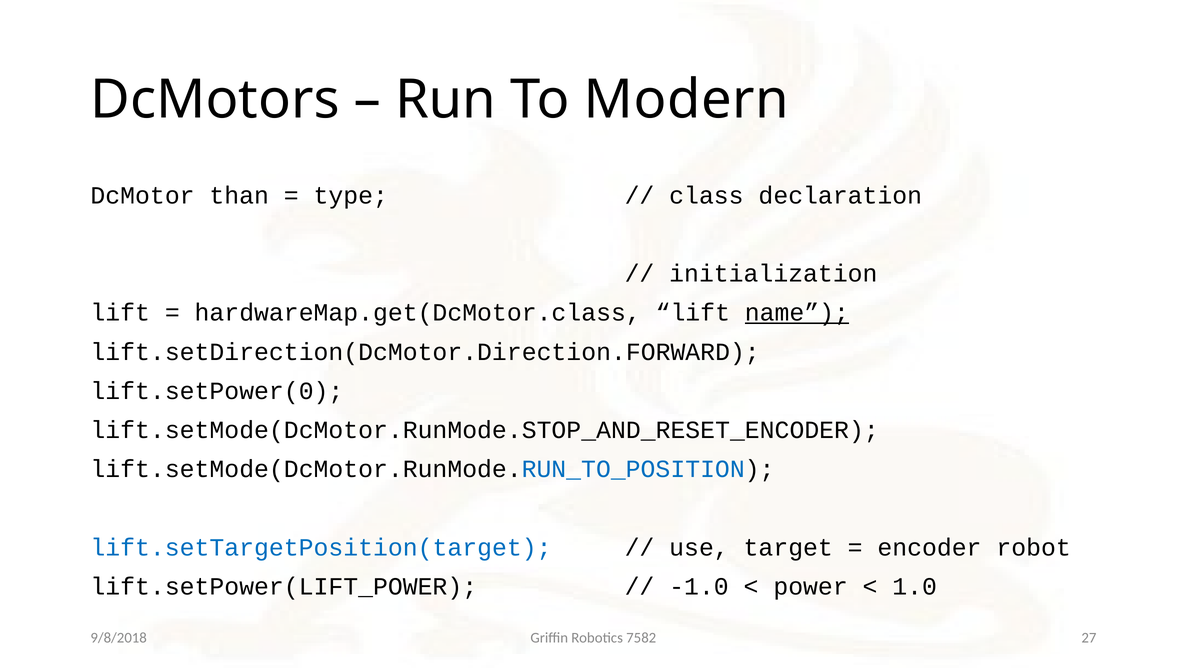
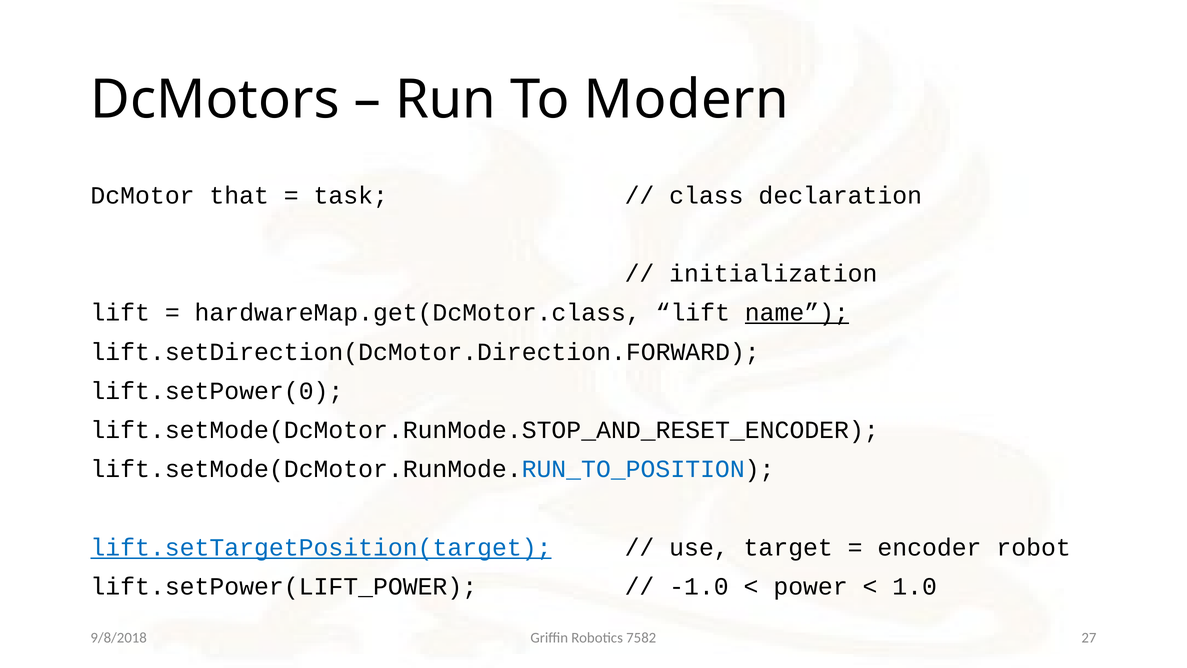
than: than -> that (239, 195)
type: type -> task (351, 195)
lift.setTargetPosition(target underline: none -> present (321, 547)
